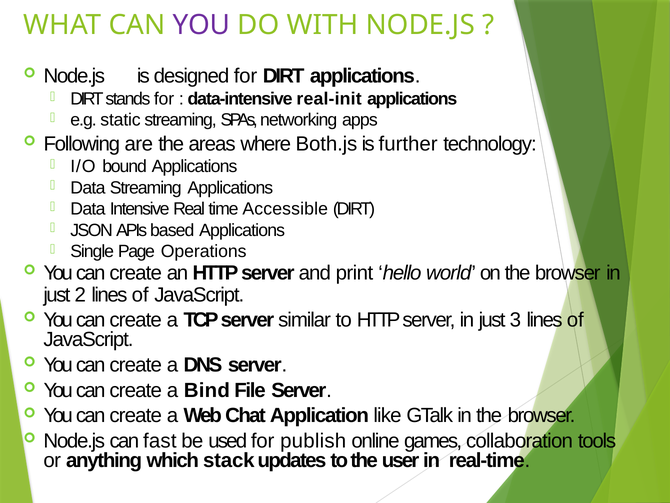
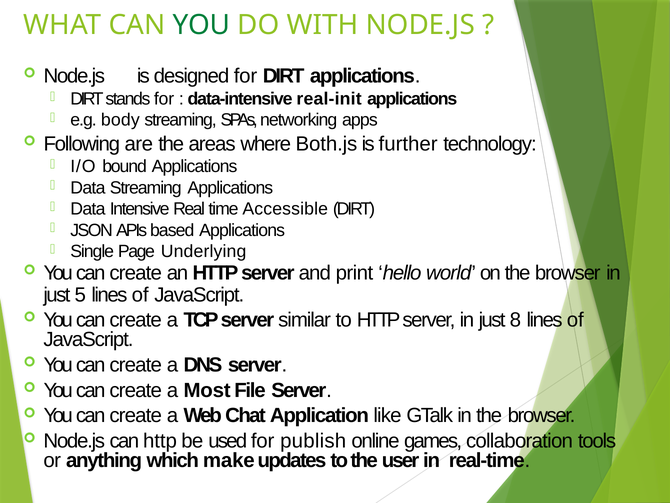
YOU colour: purple -> green (201, 25)
static: static -> body (120, 120)
Operations: Operations -> Underlying (204, 251)
2: 2 -> 5 (80, 295)
3: 3 -> 8 (515, 320)
Bind: Bind -> Most (207, 390)
can fast: fast -> http (160, 441)
stack: stack -> make (229, 460)
